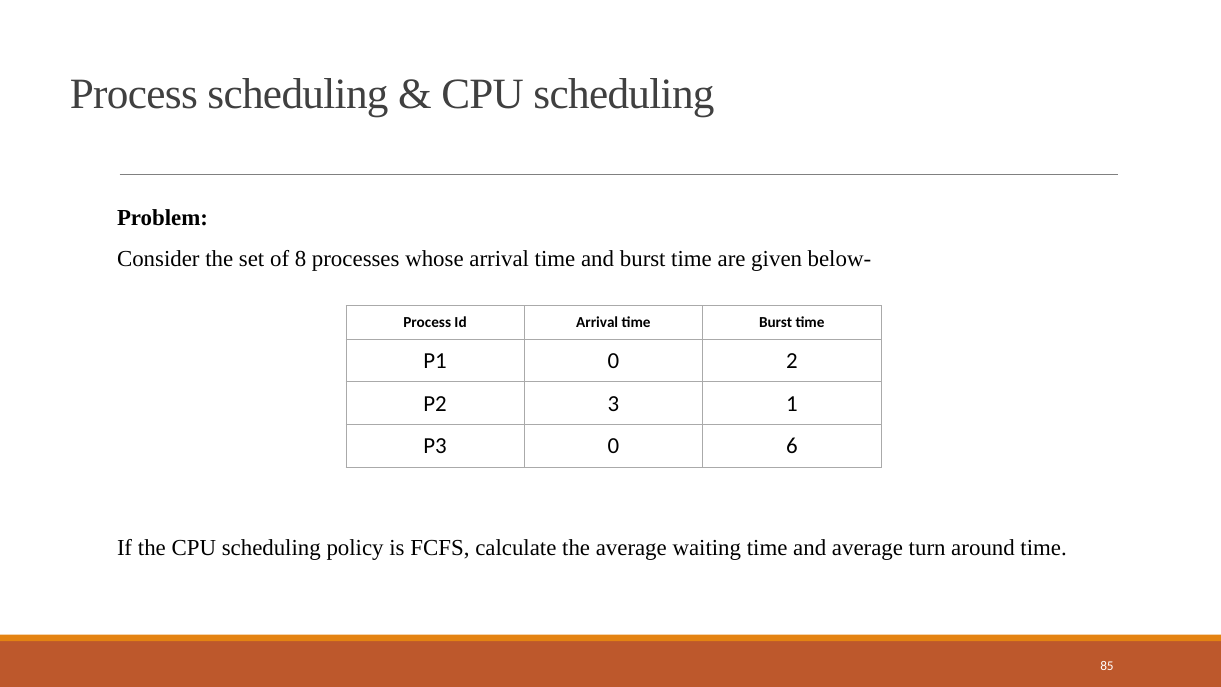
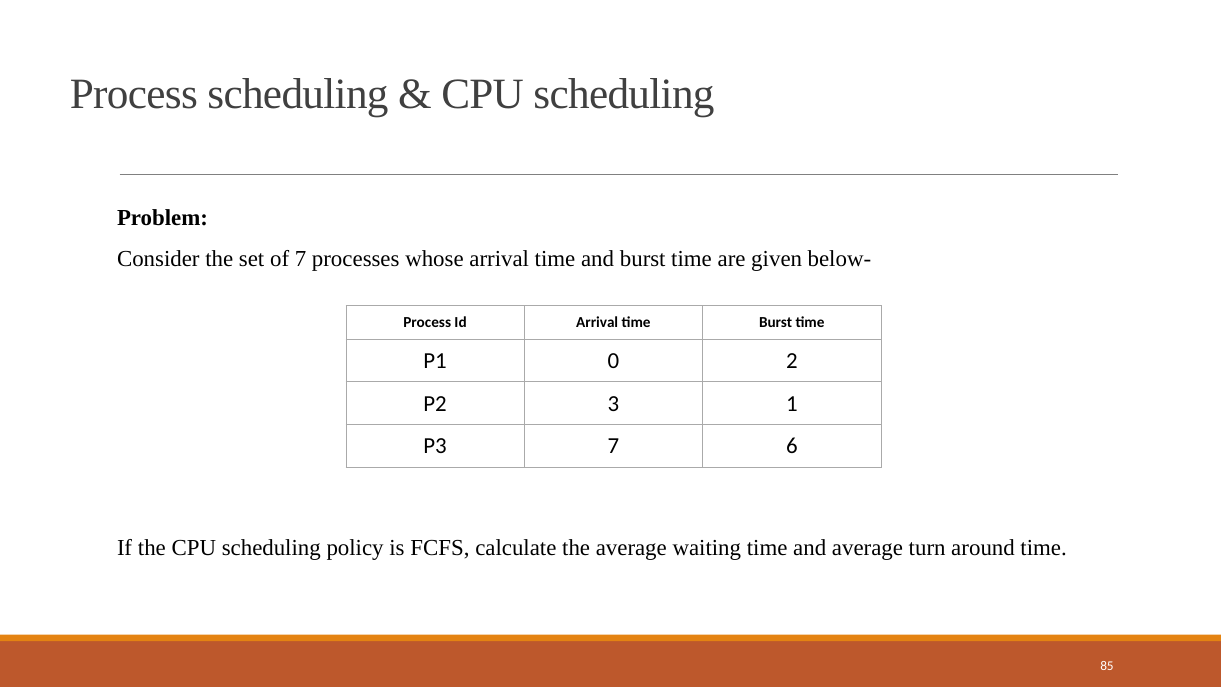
of 8: 8 -> 7 (301, 259)
P3 0: 0 -> 7 (613, 446)
